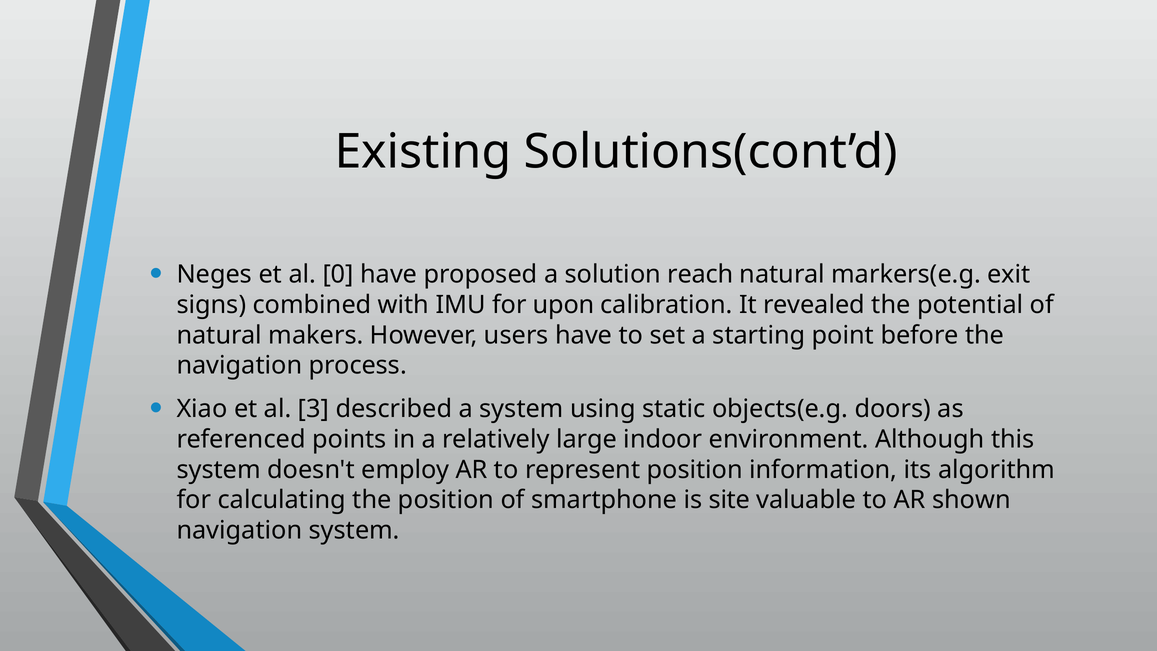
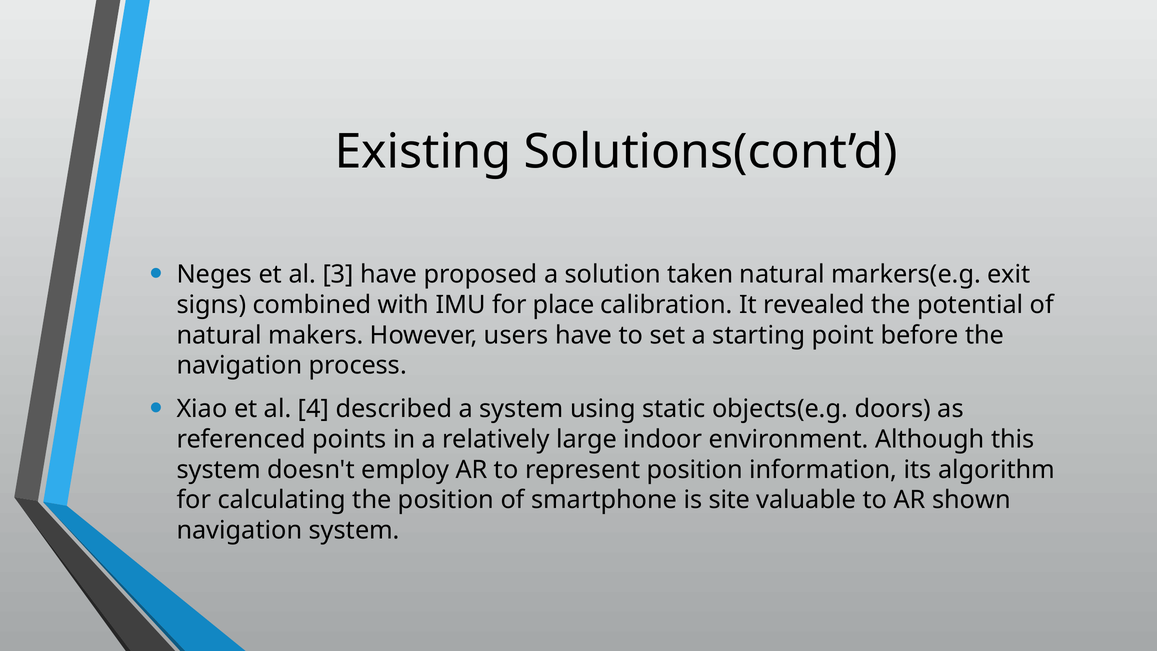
0: 0 -> 3 (338, 274)
reach: reach -> taken (700, 274)
upon: upon -> place (564, 305)
3: 3 -> 4 (314, 409)
